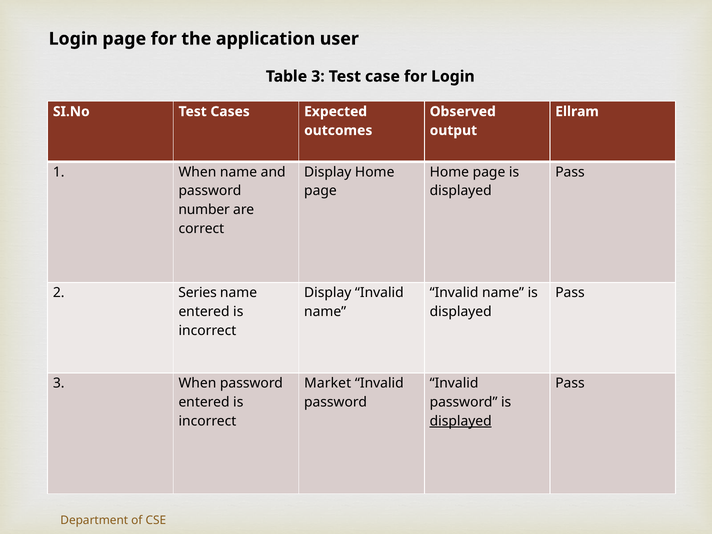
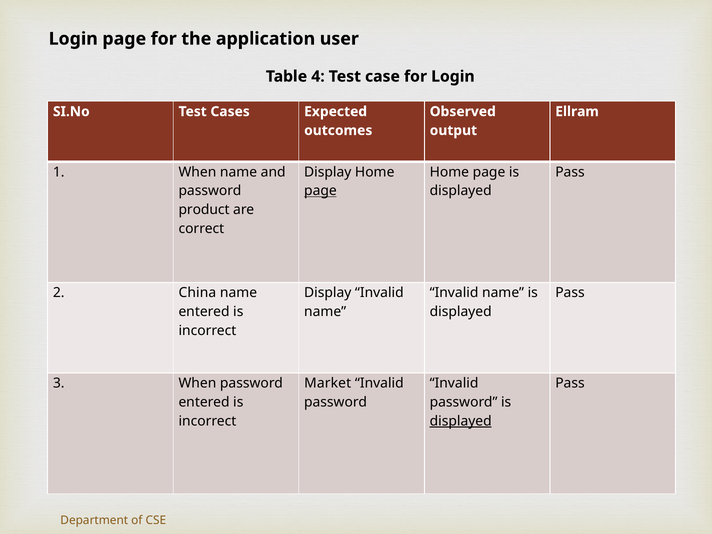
Table 3: 3 -> 4 (318, 76)
page underline: none -> present (320, 191)
number: number -> product (204, 210)
Series: Series -> China (197, 293)
